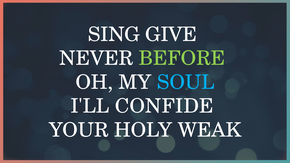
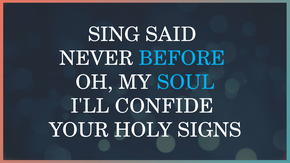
GIVE: GIVE -> SAID (171, 34)
BEFORE colour: light green -> light blue (182, 58)
WEAK: WEAK -> SIGNS (209, 130)
